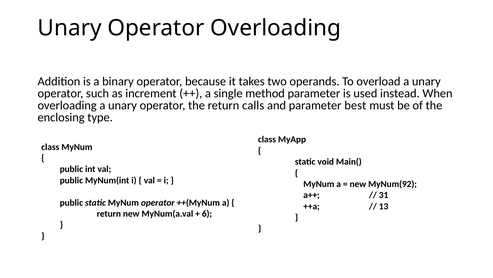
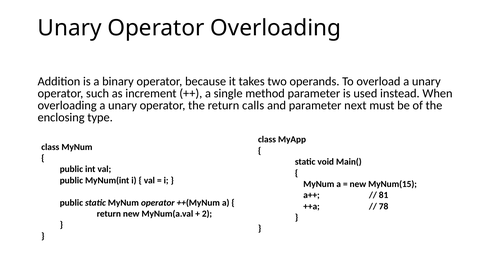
best: best -> next (355, 105)
MyNum(92: MyNum(92 -> MyNum(15 (393, 184)
31: 31 -> 81 (384, 195)
13: 13 -> 78 (384, 206)
6: 6 -> 2 (207, 213)
